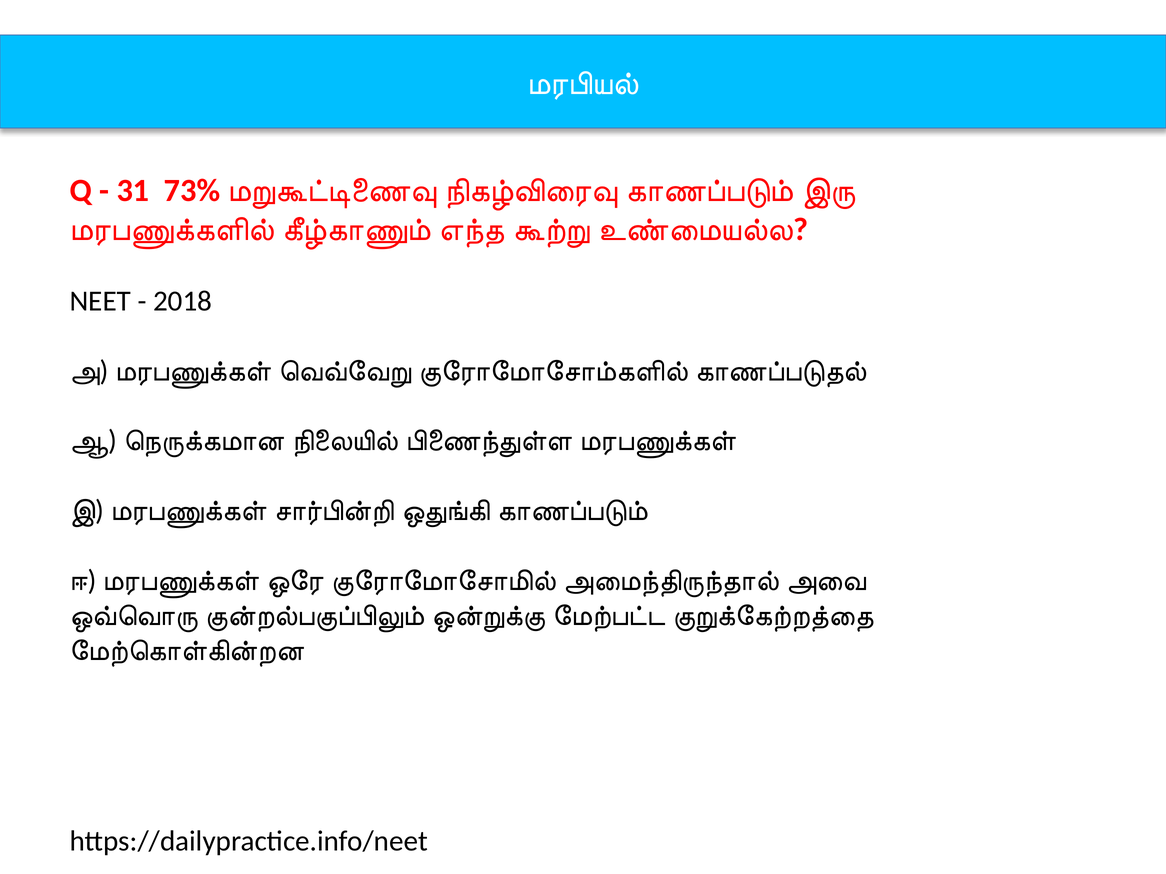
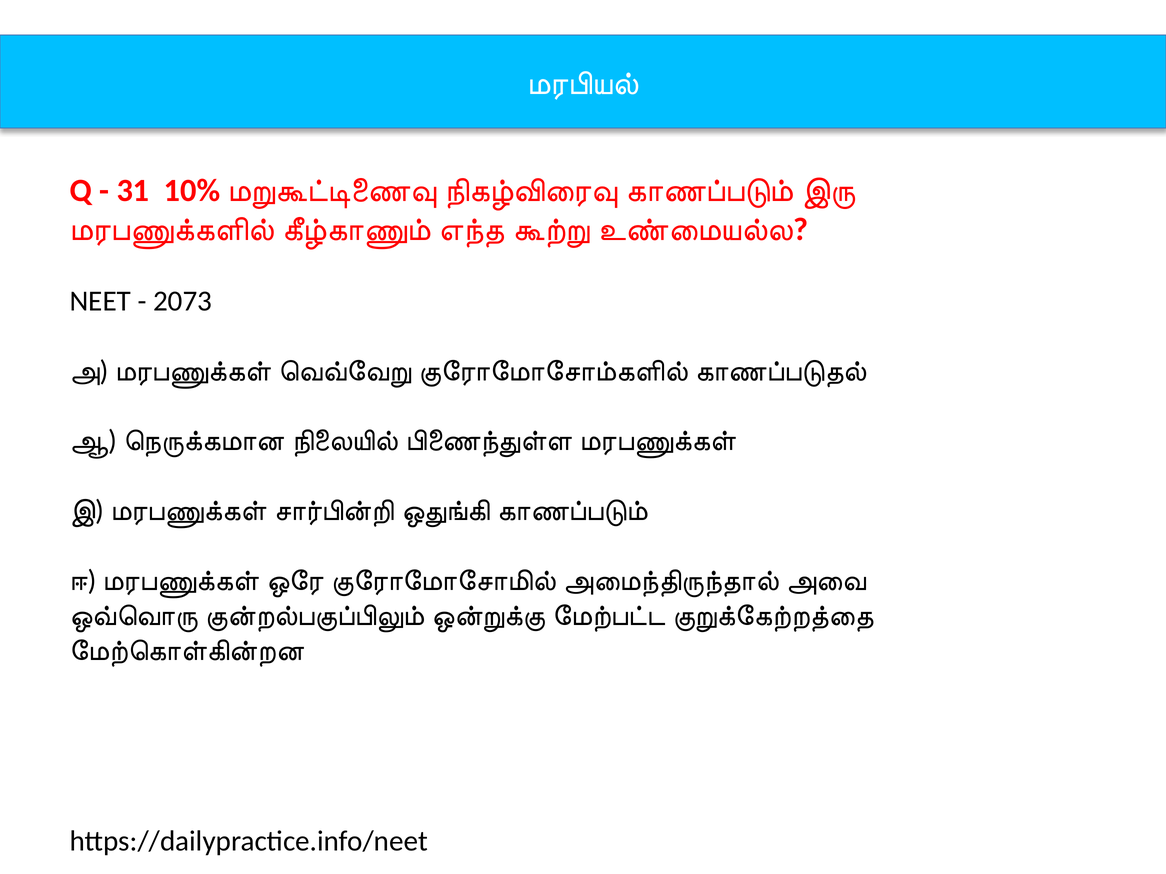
73%: 73% -> 10% (192, 191)
2018: 2018 -> 2073 (183, 301)
